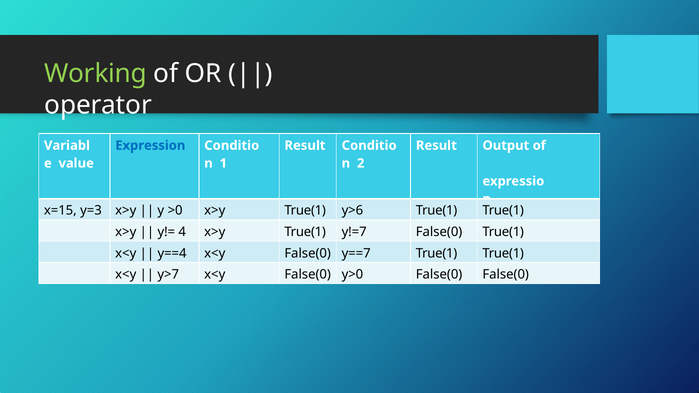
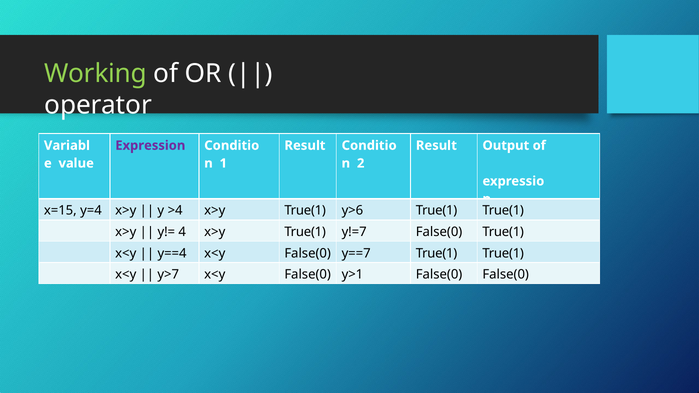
Expression colour: blue -> purple (150, 146)
y=3: y=3 -> y=4 (91, 211)
>0: >0 -> >4 (175, 211)
y>0: y>0 -> y>1 (352, 275)
